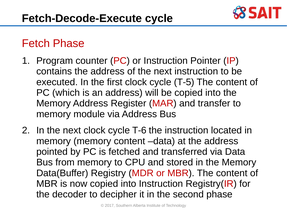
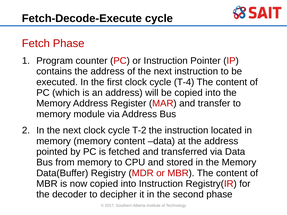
T-5: T-5 -> T-4 (184, 82)
T-6: T-6 -> T-2 (139, 131)
